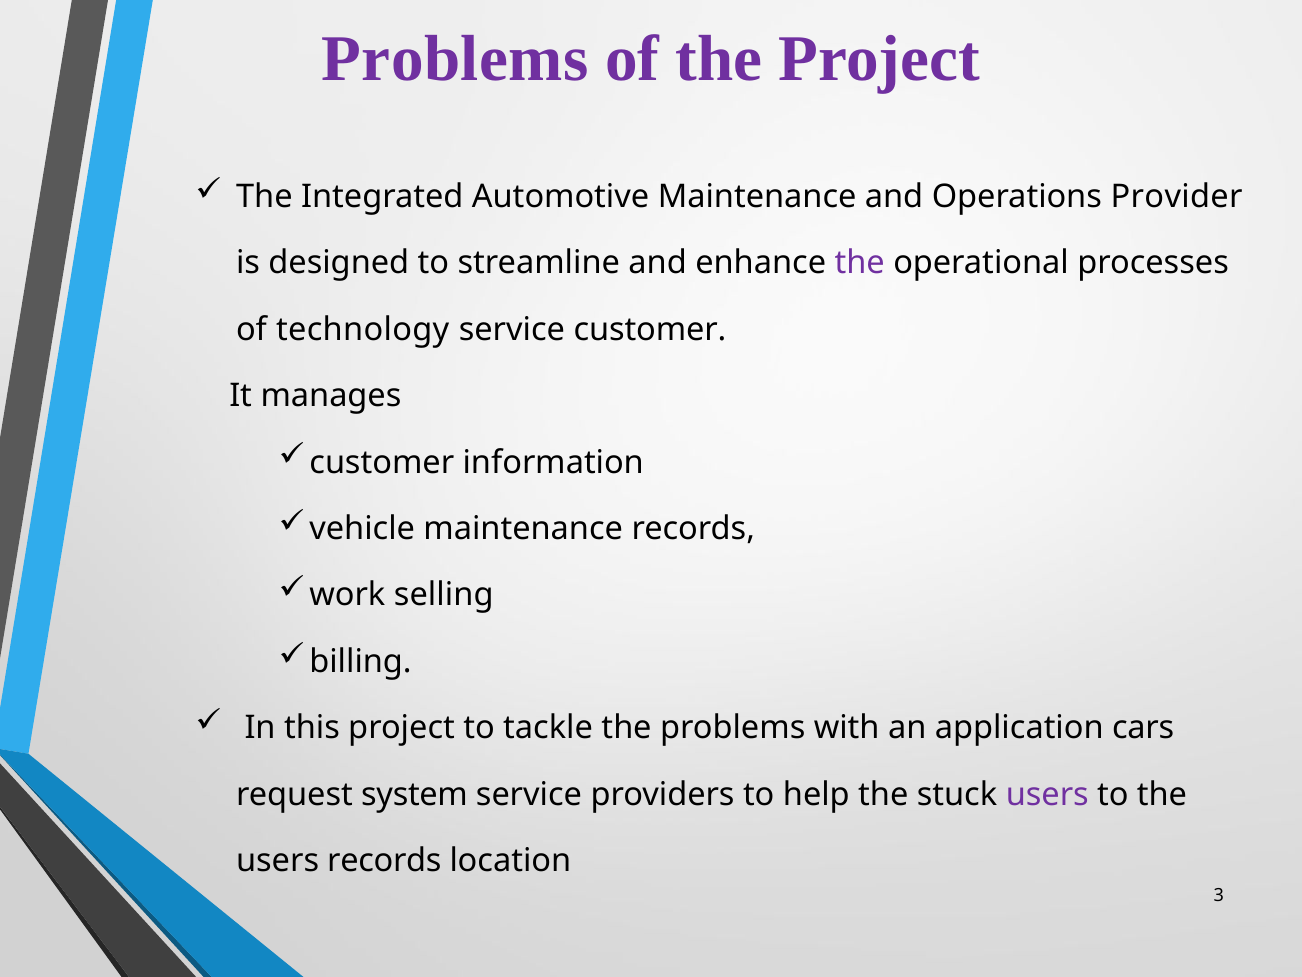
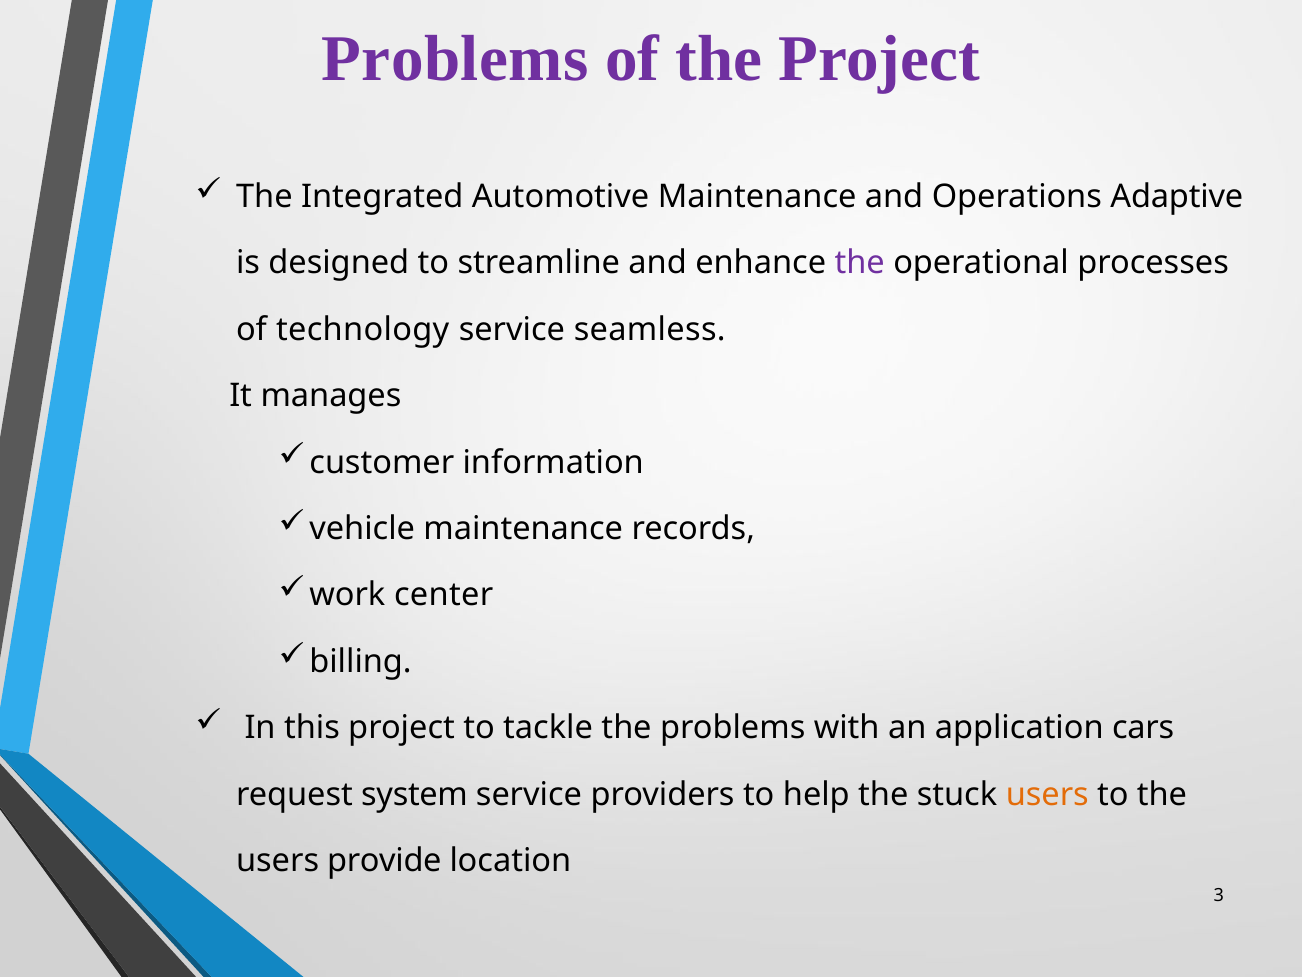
Provider: Provider -> Adaptive (1177, 197)
service customer: customer -> seamless (650, 329)
selling: selling -> center (444, 595)
users colour: purple -> orange (1047, 794)
users records: records -> provide (384, 860)
